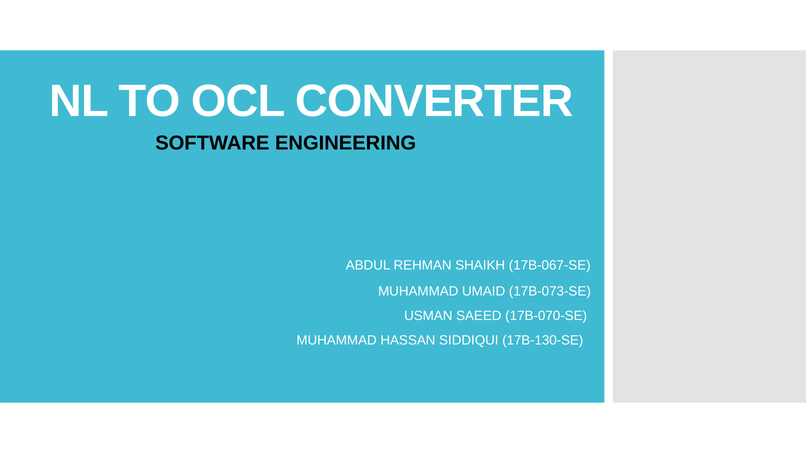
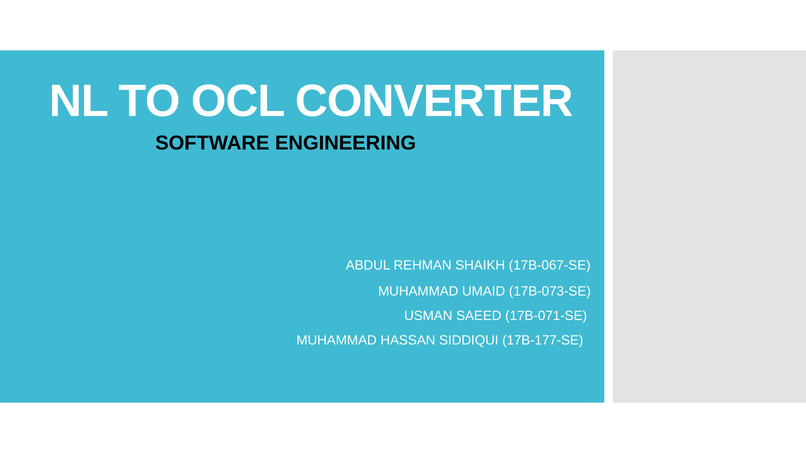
17B-070-SE: 17B-070-SE -> 17B-071-SE (546, 316)
17B-130-SE: 17B-130-SE -> 17B-177-SE (543, 340)
